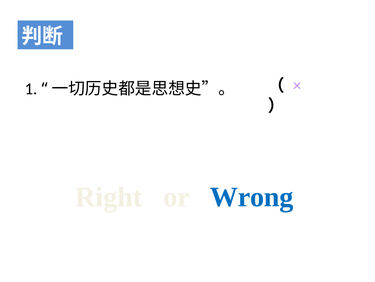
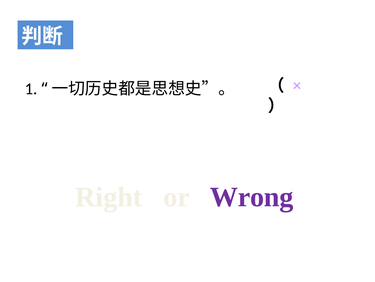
Wrong colour: blue -> purple (252, 196)
